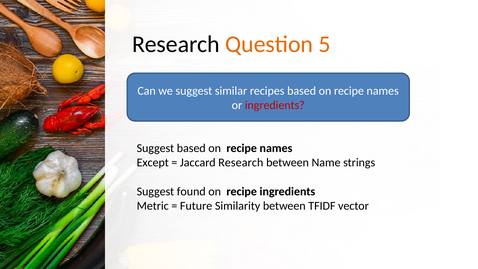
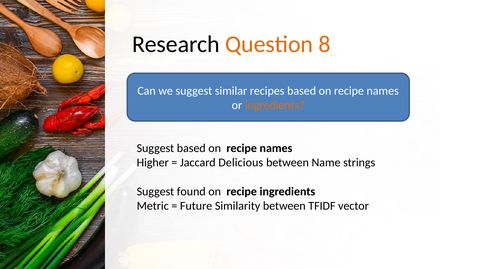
5: 5 -> 8 (325, 44)
ingredients colour: red -> orange (275, 105)
Except: Except -> Higher (153, 163)
Jaccard Research: Research -> Delicious (241, 163)
